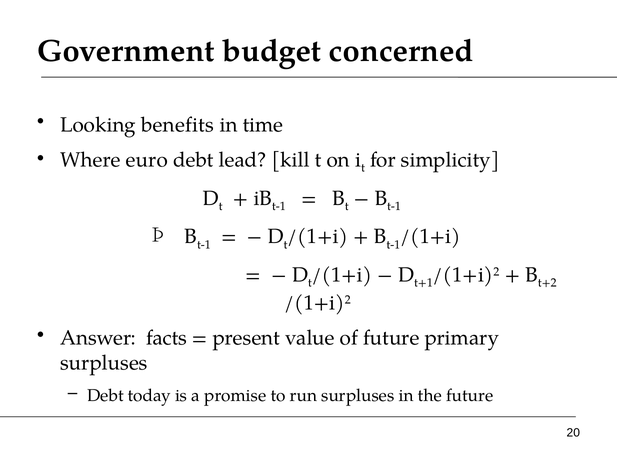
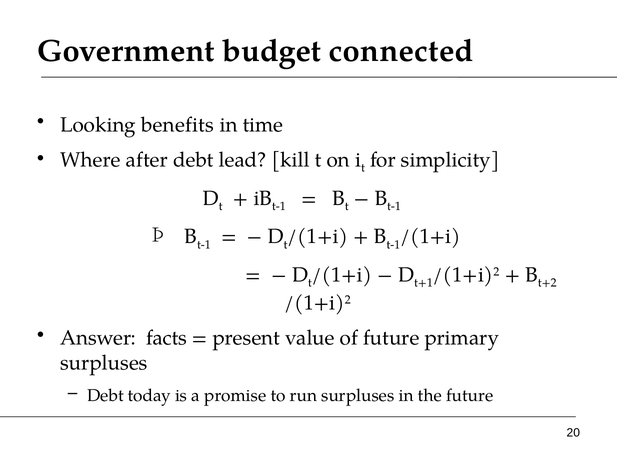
concerned: concerned -> connected (401, 51)
euro: euro -> after (147, 160)
